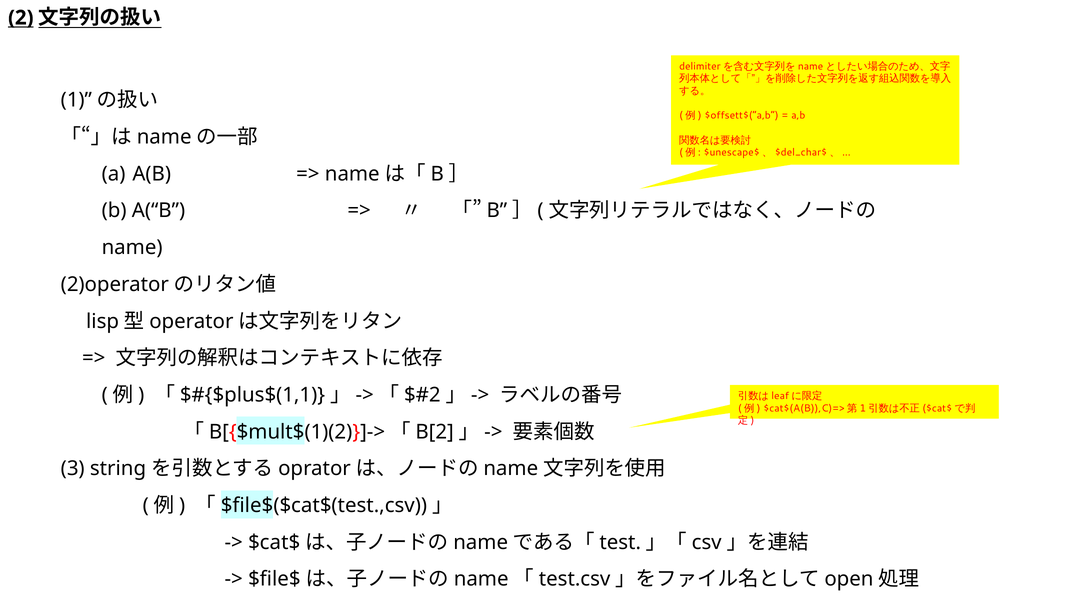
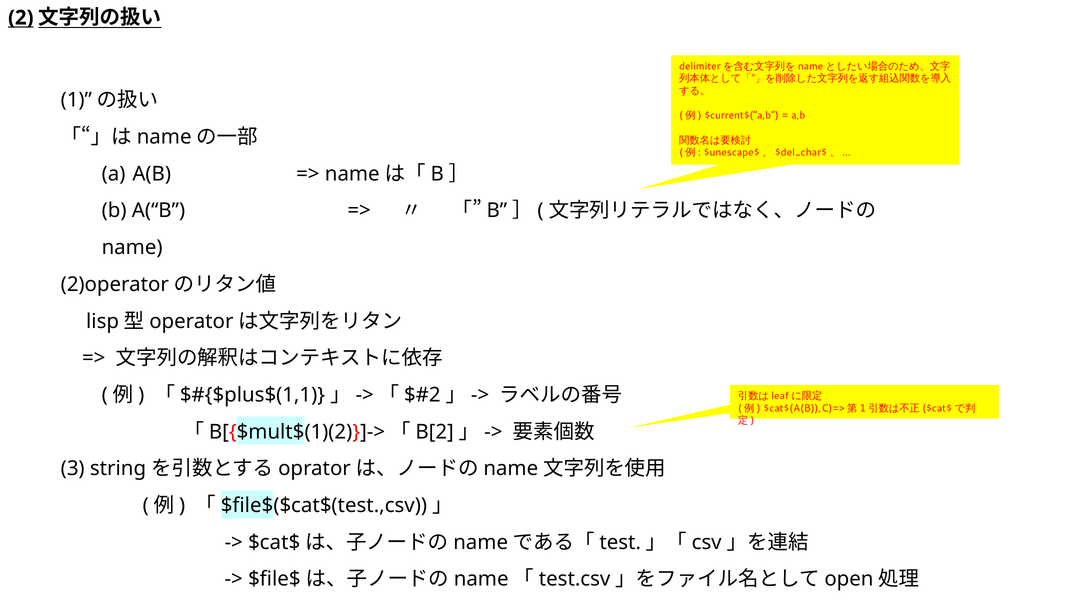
$offsett$(“a,b: $offsett$(“a,b -> $current$(“a,b (742, 116)
